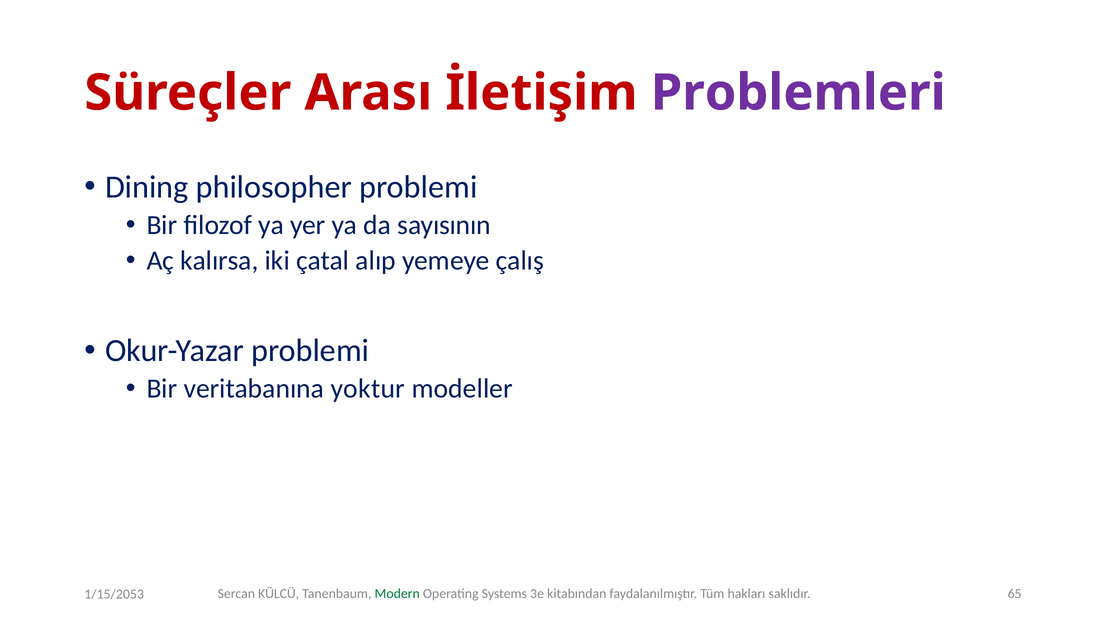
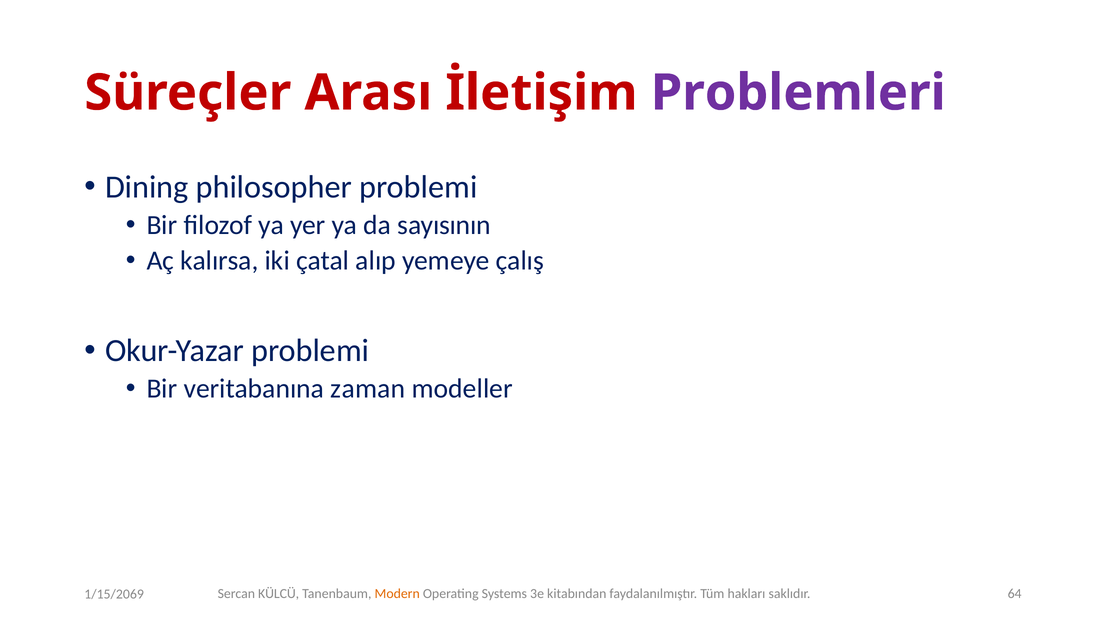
yoktur: yoktur -> zaman (368, 389)
Modern colour: green -> orange (397, 594)
65: 65 -> 64 (1015, 594)
1/15/2053: 1/15/2053 -> 1/15/2069 (114, 594)
